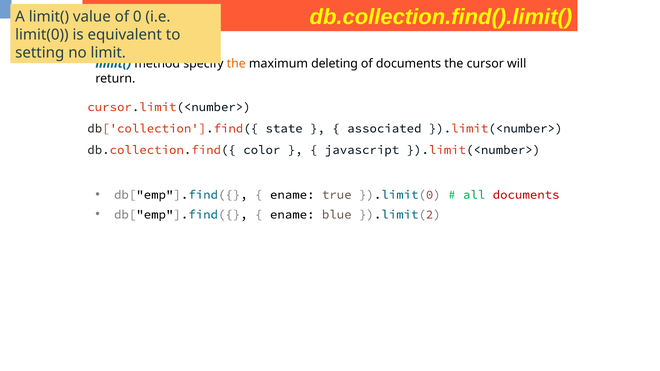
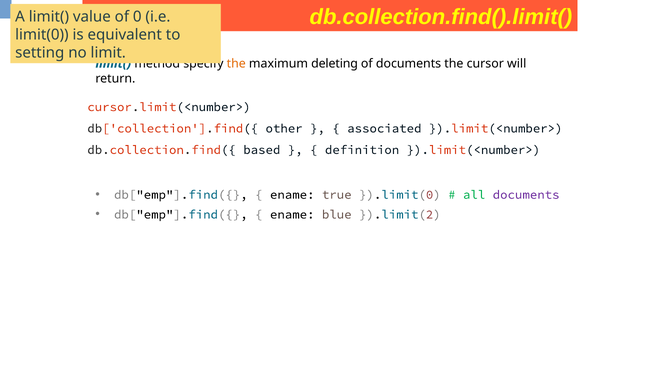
state: state -> other (284, 128)
color: color -> based (262, 150)
javascript: javascript -> definition (362, 150)
documents colour: red -> purple (526, 195)
